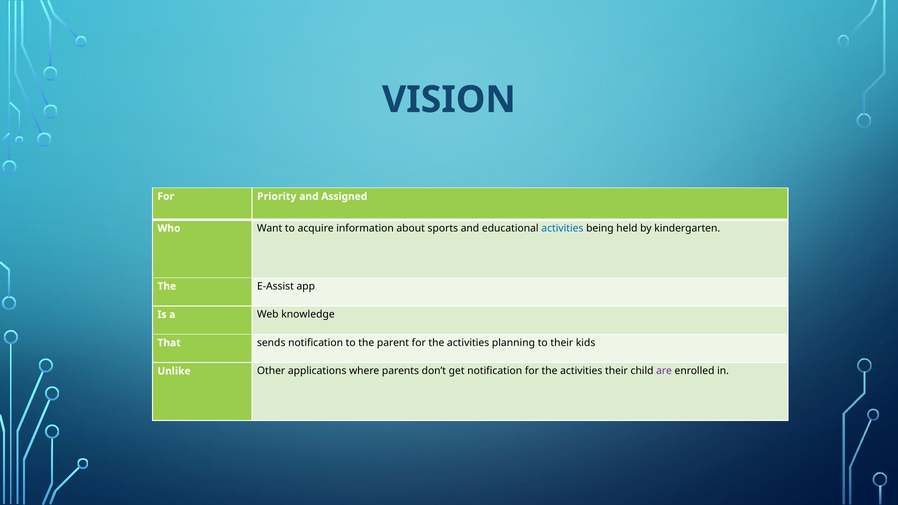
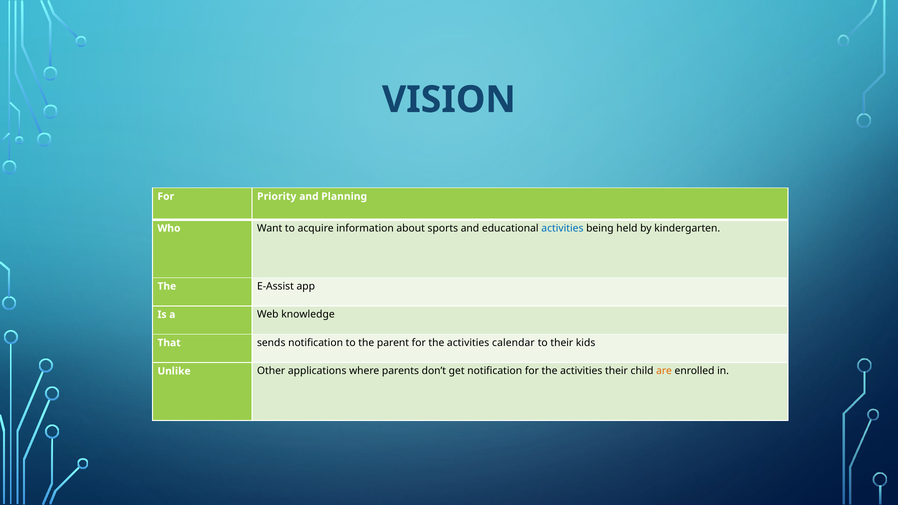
Assigned: Assigned -> Planning (344, 196)
planning: planning -> calendar (513, 343)
are colour: purple -> orange (664, 371)
